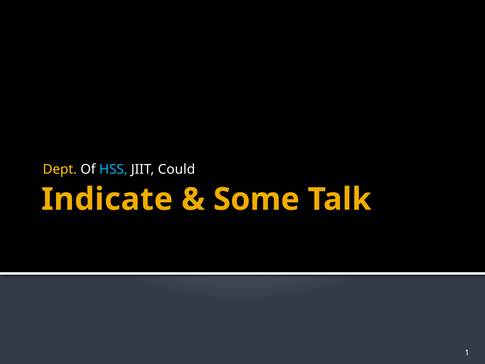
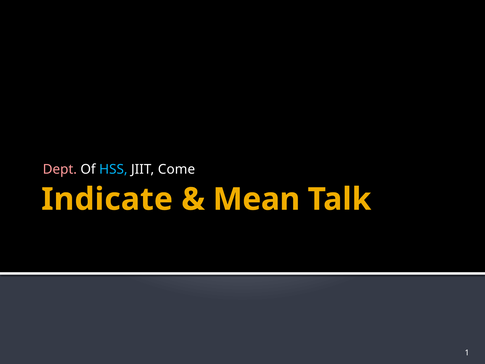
Dept colour: yellow -> pink (60, 169)
Could: Could -> Come (176, 169)
Some: Some -> Mean (256, 199)
